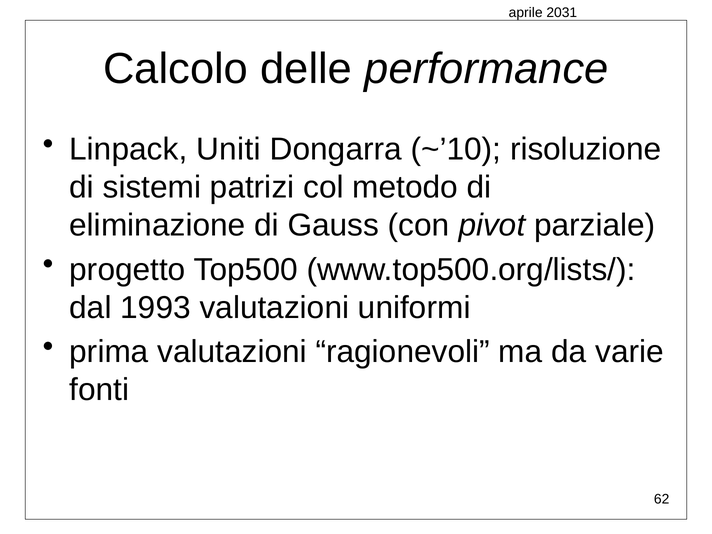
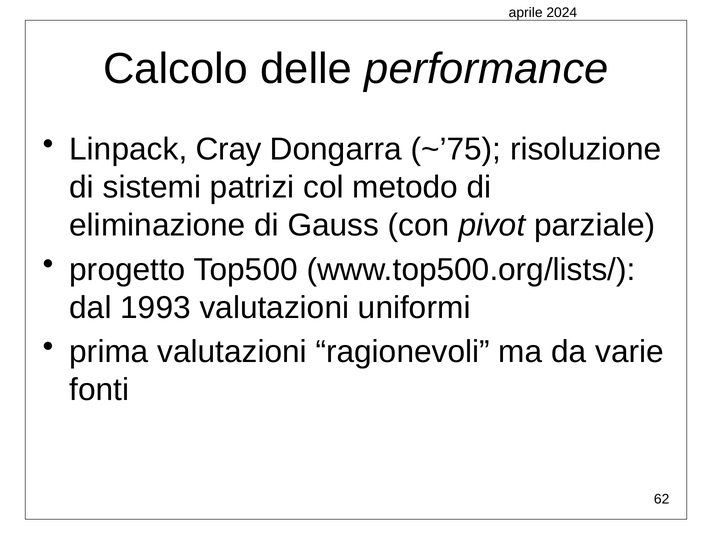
2031: 2031 -> 2024 (562, 13)
Uniti: Uniti -> Cray (229, 149)
~’10: ~’10 -> ~’75 (456, 149)
